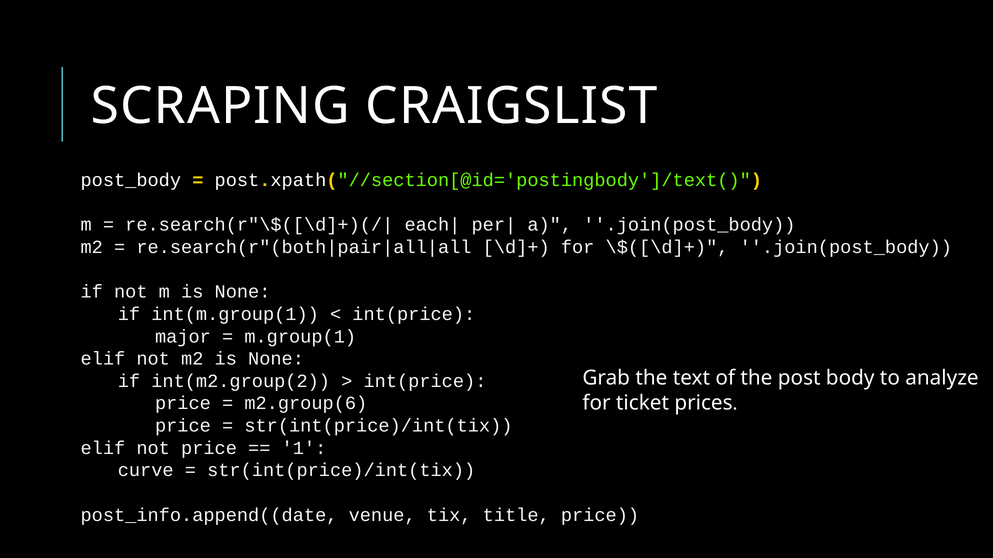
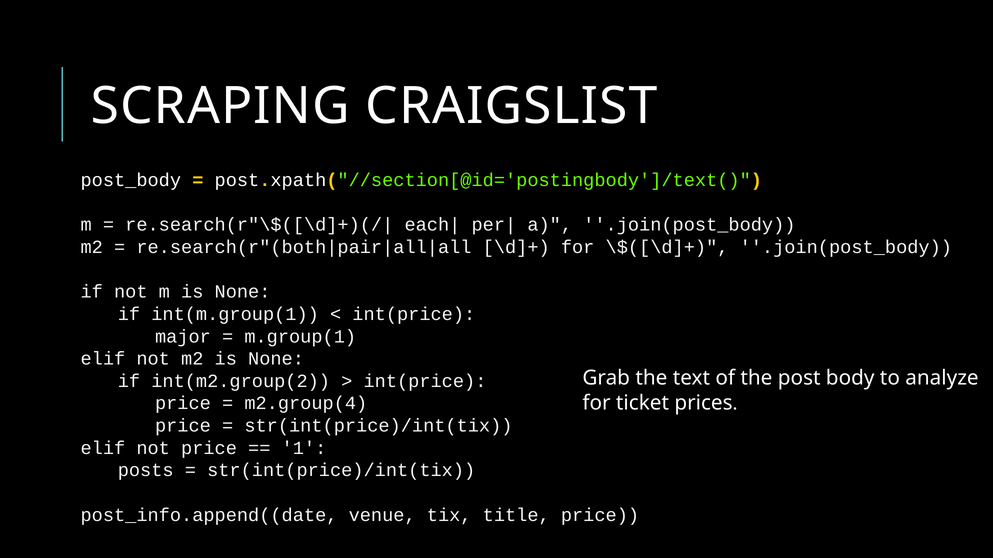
m2.group(6: m2.group(6 -> m2.group(4 (306, 404)
curve: curve -> posts (146, 471)
